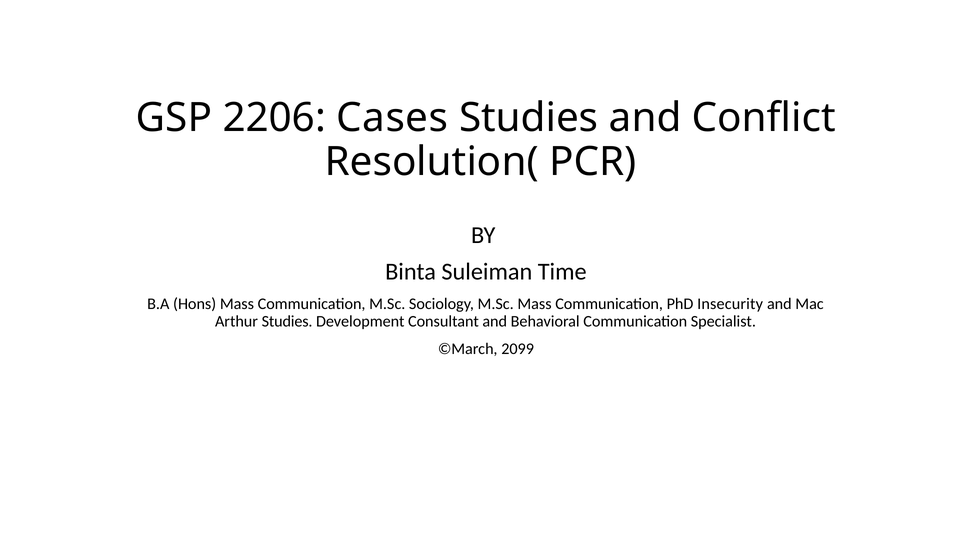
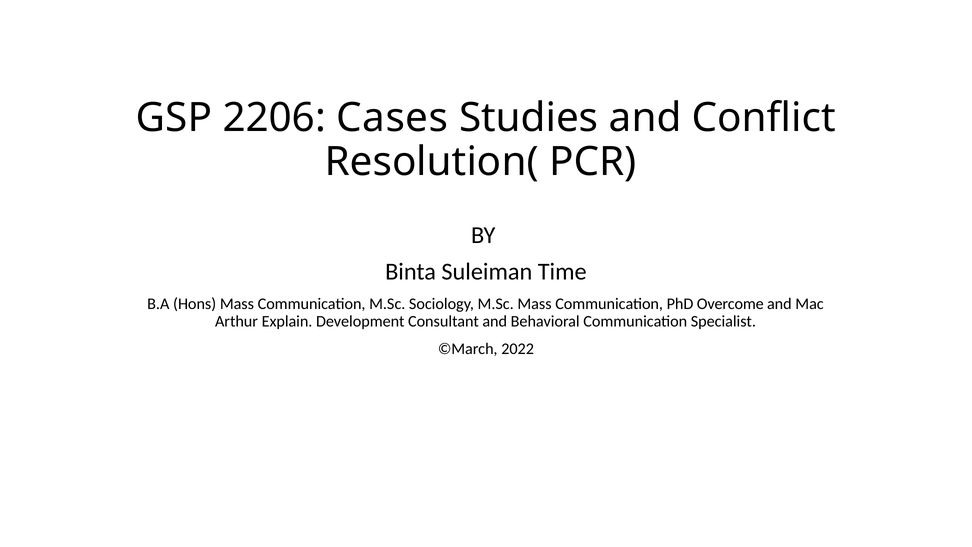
Insecurity: Insecurity -> Overcome (730, 304)
Arthur Studies: Studies -> Explain (287, 321)
2099: 2099 -> 2022 (518, 349)
